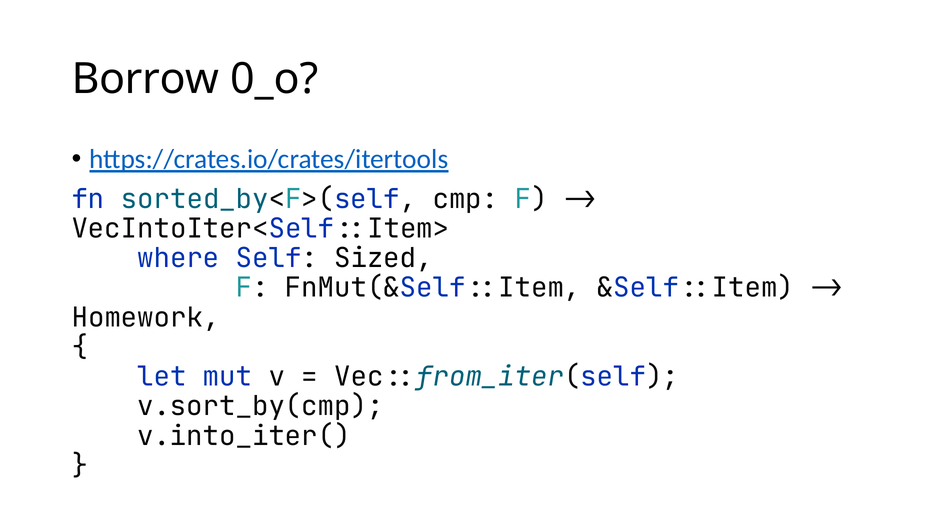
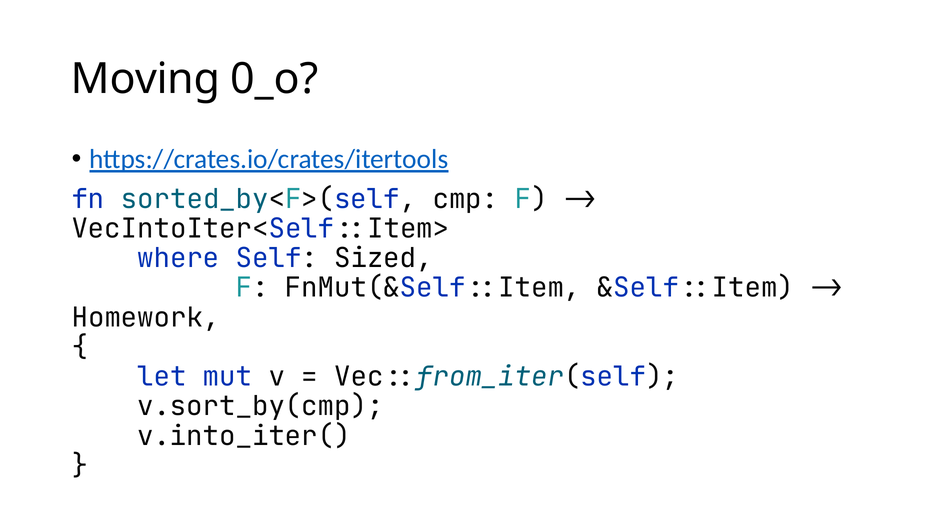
Borrow: Borrow -> Moving (145, 79)
